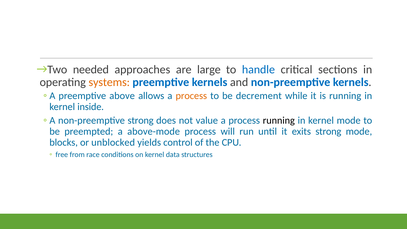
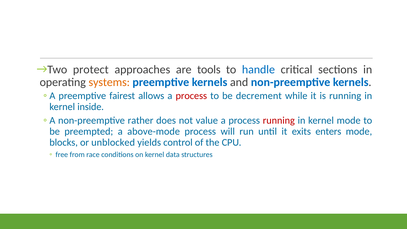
needed: needed -> protect (91, 69)
large: large -> tools (209, 69)
above: above -> fairest (122, 96)
process colour: orange -> red (191, 96)
non-preemptive strong: strong -> rather (141, 120)
running colour: black -> red (279, 120)
exits strong: strong -> enters (328, 131)
